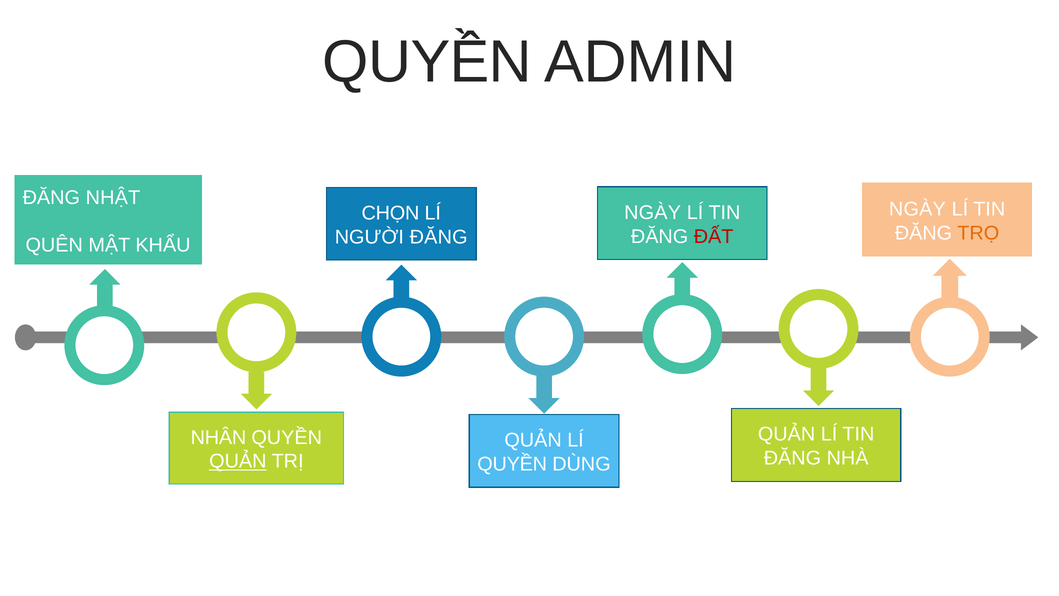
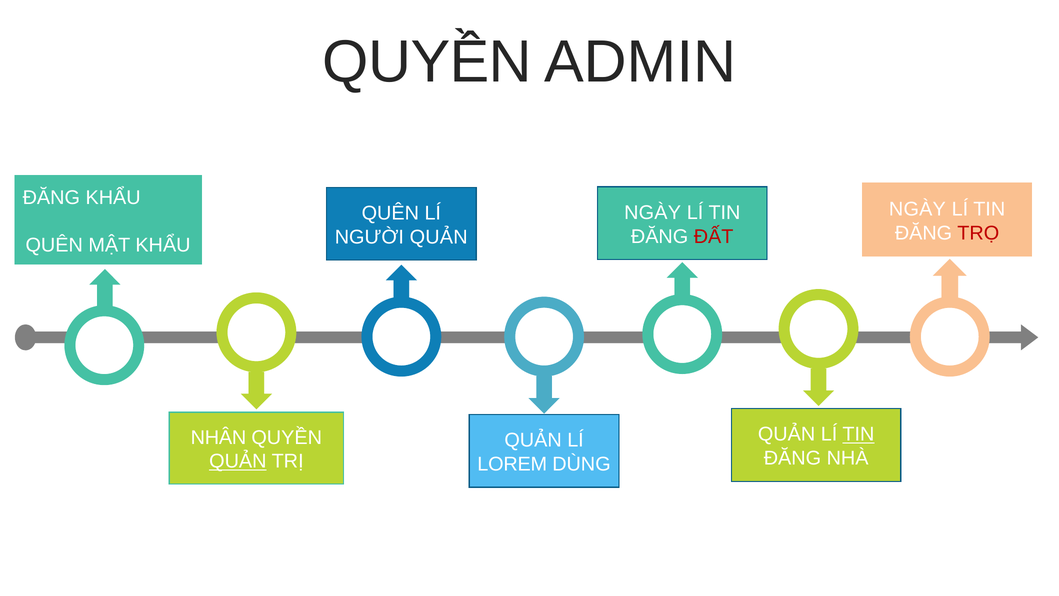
ĐĂNG NHẬT: NHẬT -> KHẨU (113, 197)
CHỌN: CHỌN -> QUÊN (390, 213)
TRỌ colour: orange -> red (978, 233)
NGƯỜI ĐĂNG: ĐĂNG -> QUẢN (439, 237)
TIN underline: none -> present (858, 434)
QUYỀN: QUYỀN -> LOREM (512, 464)
